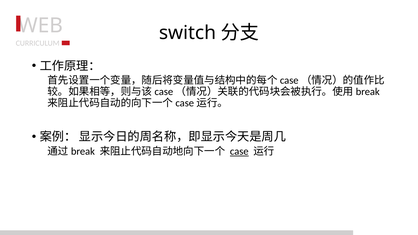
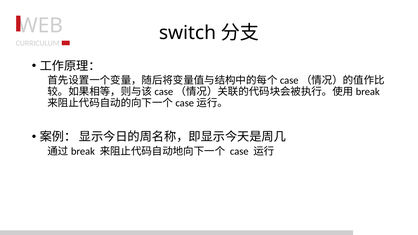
case underline: present -> none (239, 151)
